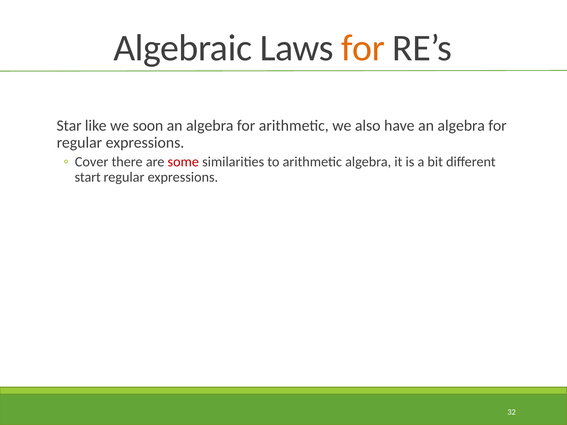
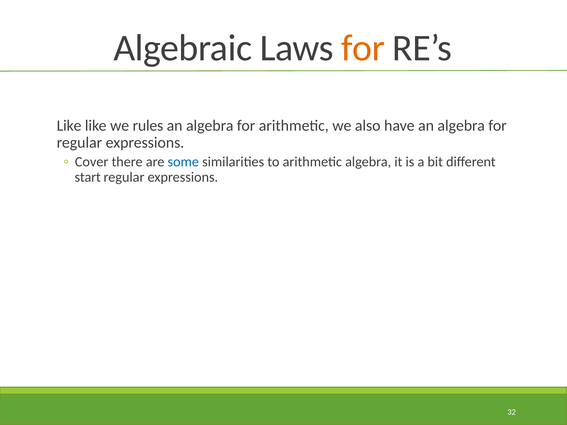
Star: Star -> Like (69, 126)
soon: soon -> rules (148, 126)
some colour: red -> blue (183, 162)
